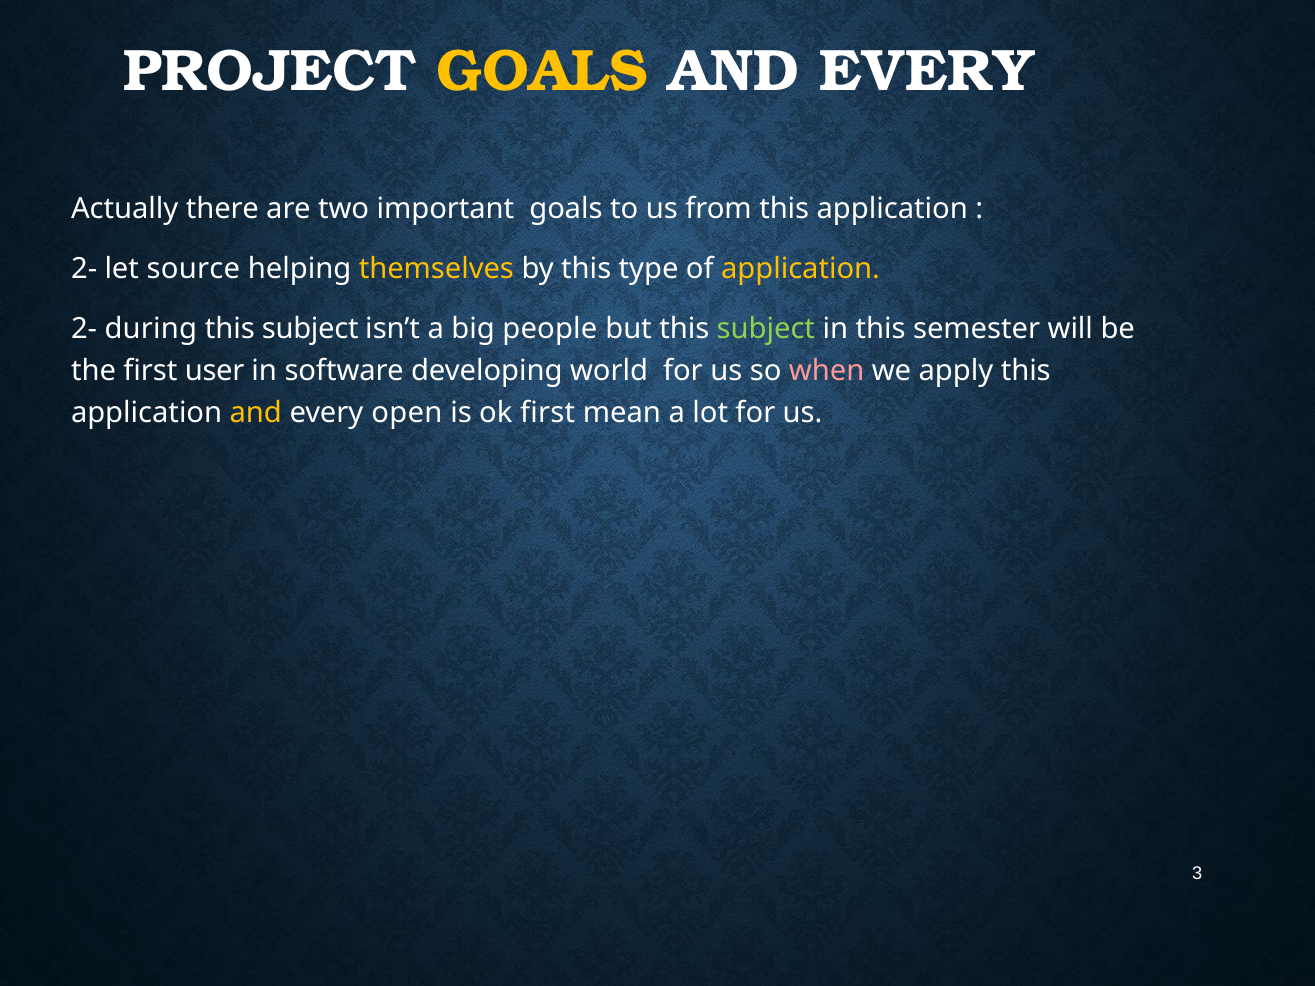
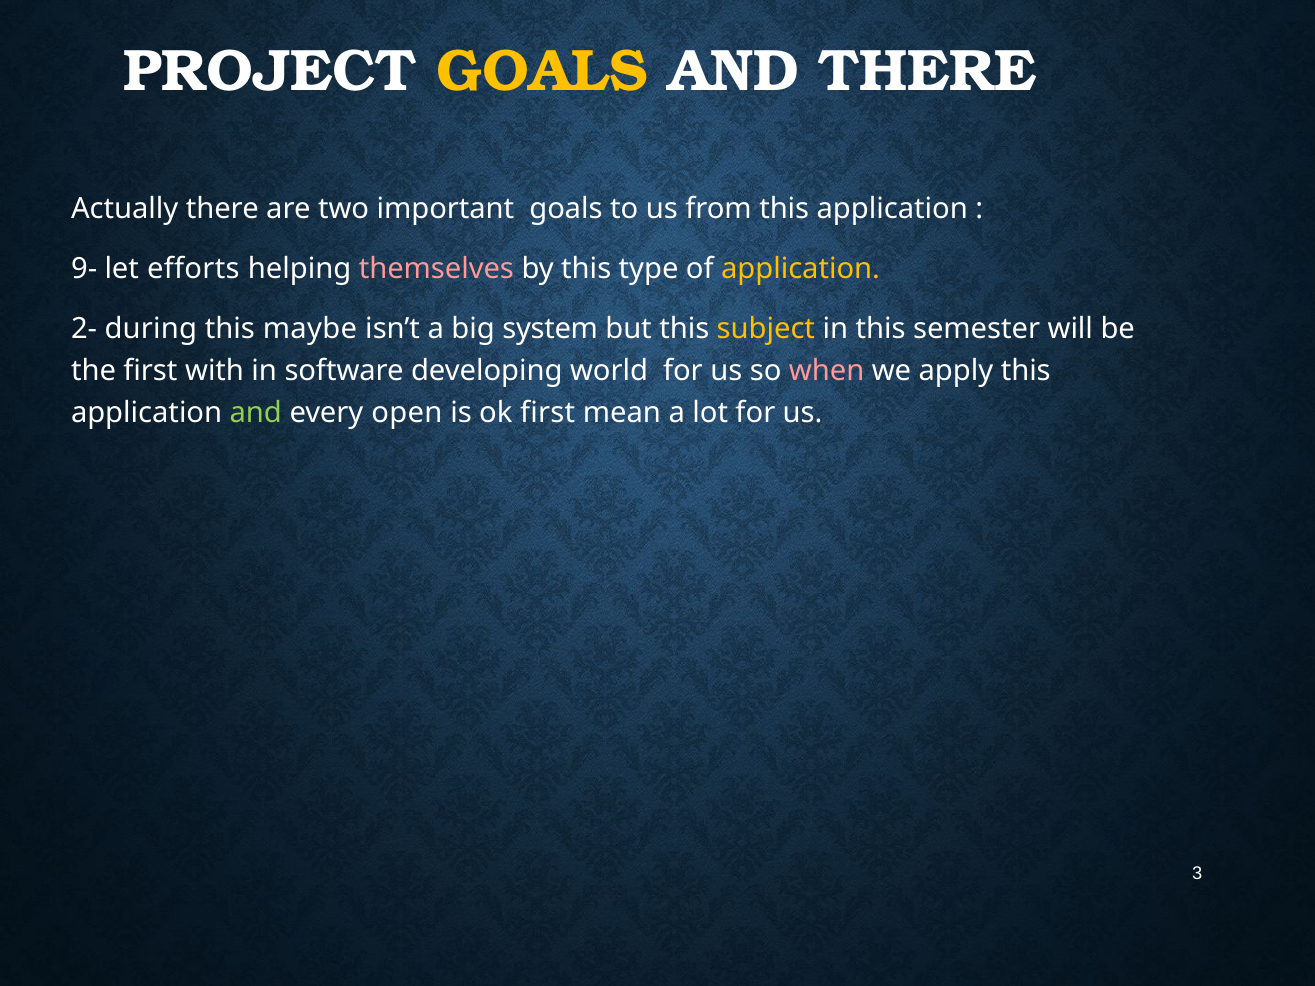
EVERY: EVERY -> THERE (928, 71)
2-: 2- -> 9- (84, 269)
source: source -> efforts (193, 269)
themselves colour: yellow -> pink (436, 269)
subject: subject -> maybe (310, 329)
people: people -> system (550, 329)
subject colour: light green -> yellow (766, 329)
user: user -> with (215, 371)
and colour: yellow -> light green (256, 413)
